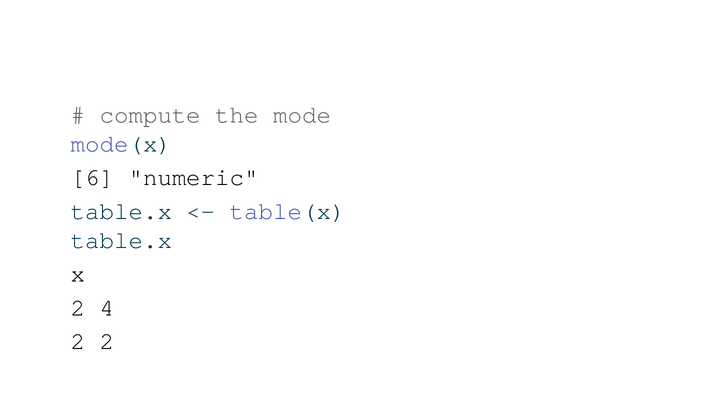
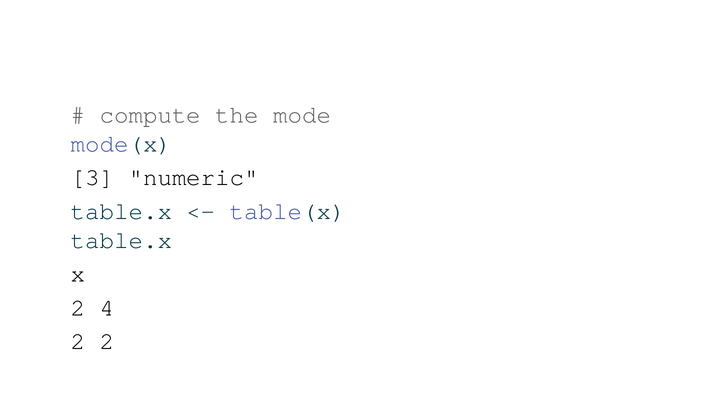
6: 6 -> 3 (92, 178)
